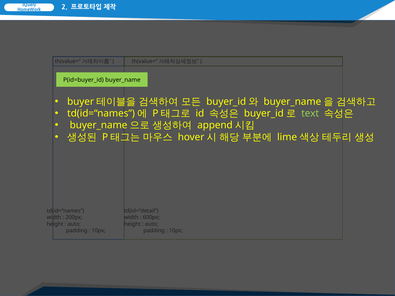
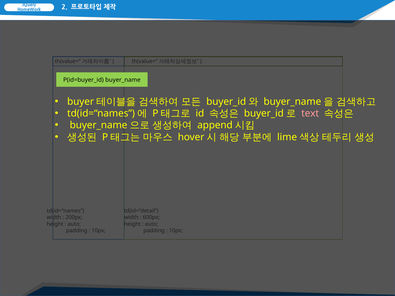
text colour: light green -> pink (310, 113)
